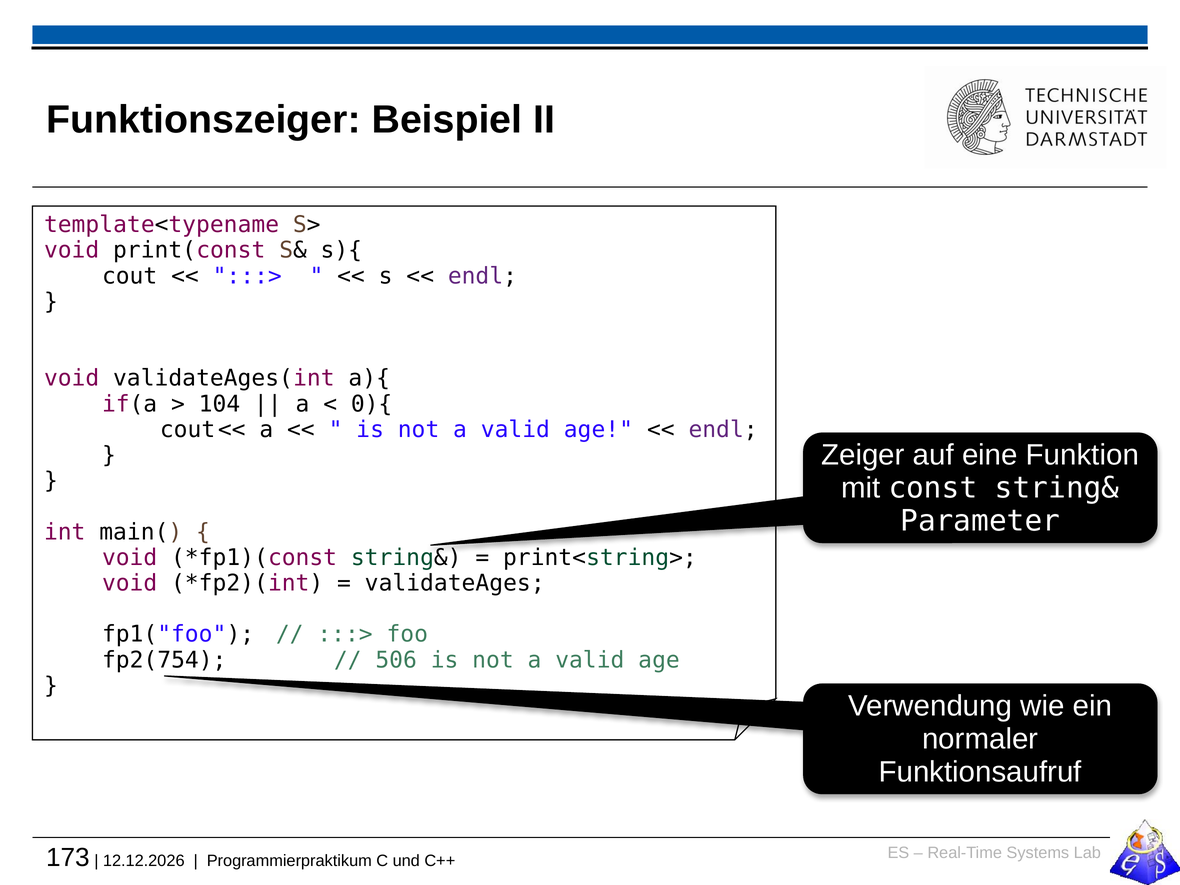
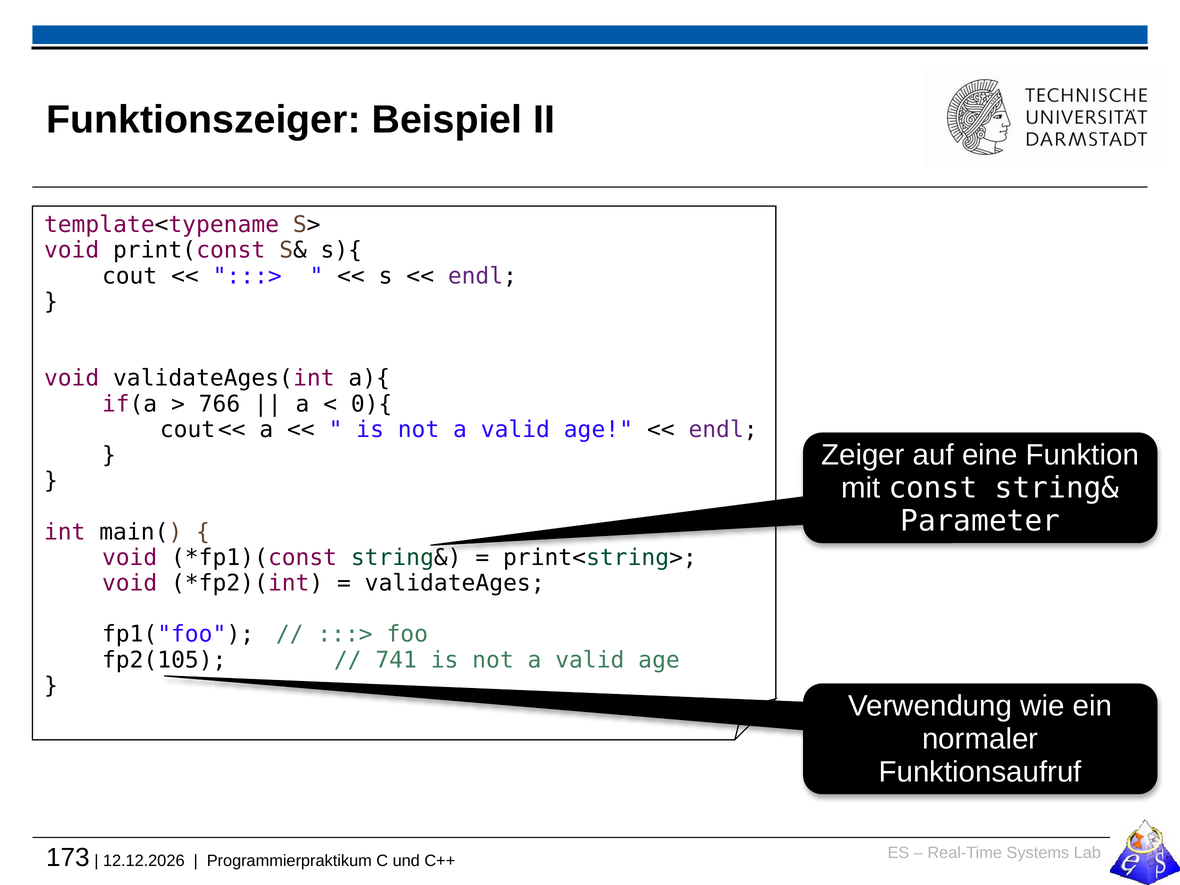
104: 104 -> 766 (219, 404)
fp2(754: fp2(754 -> fp2(105 (164, 660)
506: 506 -> 741 (396, 660)
